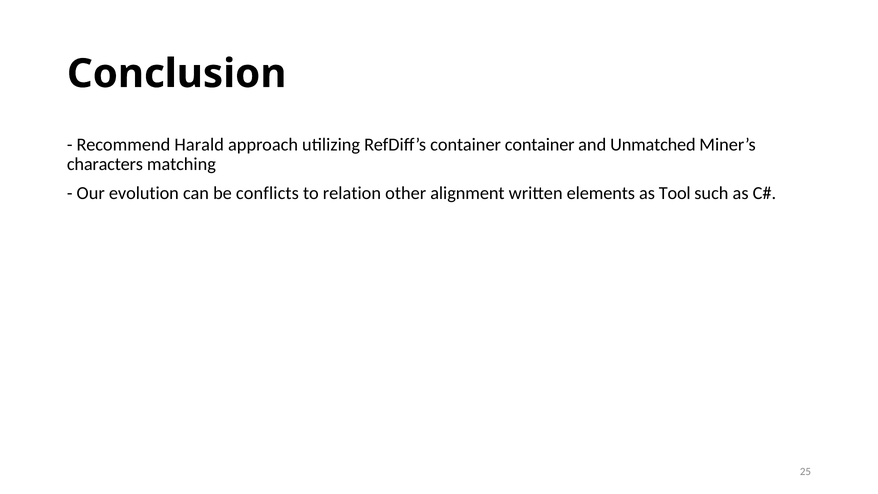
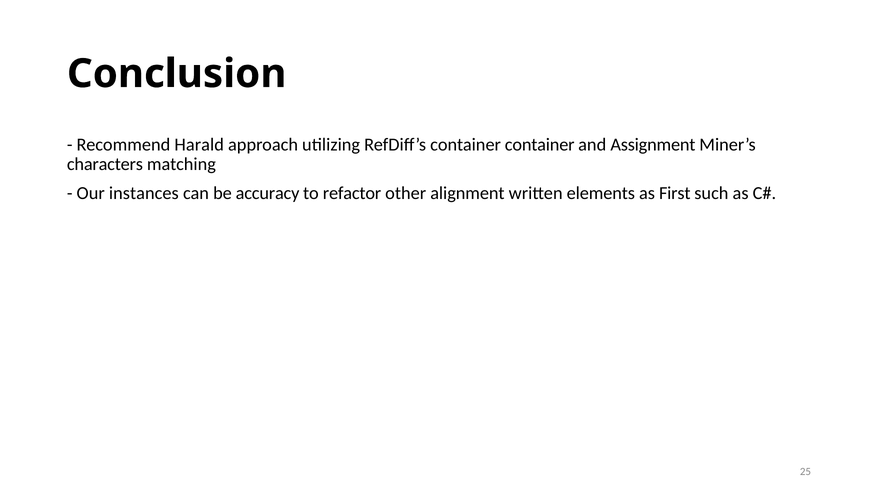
Unmatched: Unmatched -> Assignment (653, 145)
evolution: evolution -> instances (144, 193)
conflicts: conflicts -> accuracy (268, 193)
relation: relation -> refactor (352, 193)
Tool: Tool -> First (675, 193)
